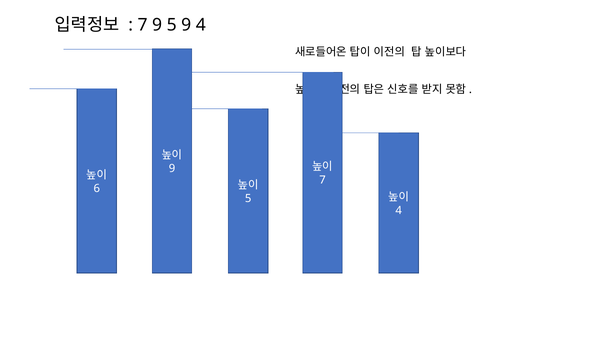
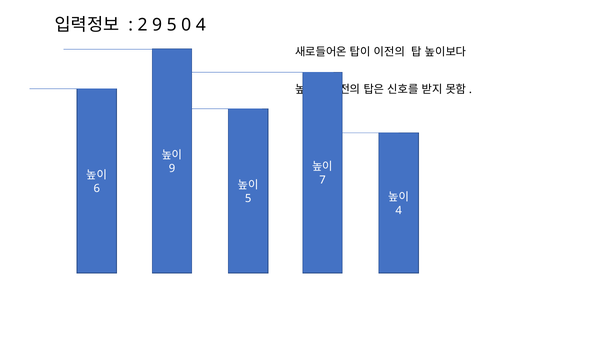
7: 7 -> 2 (143, 25)
5 9: 9 -> 0 (186, 25)
